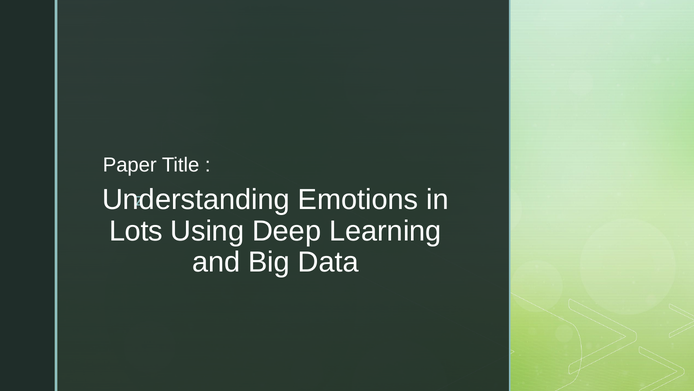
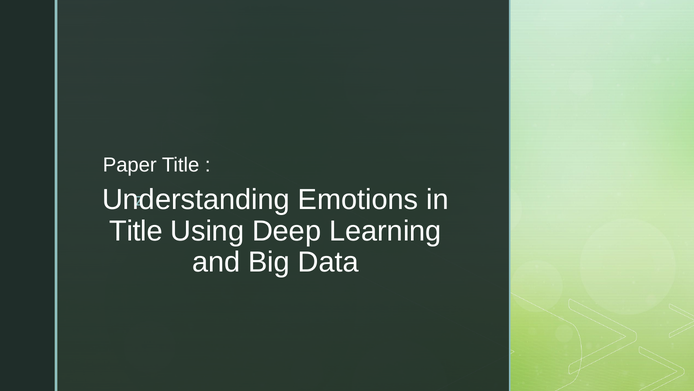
Lots: Lots -> Title (136, 231)
